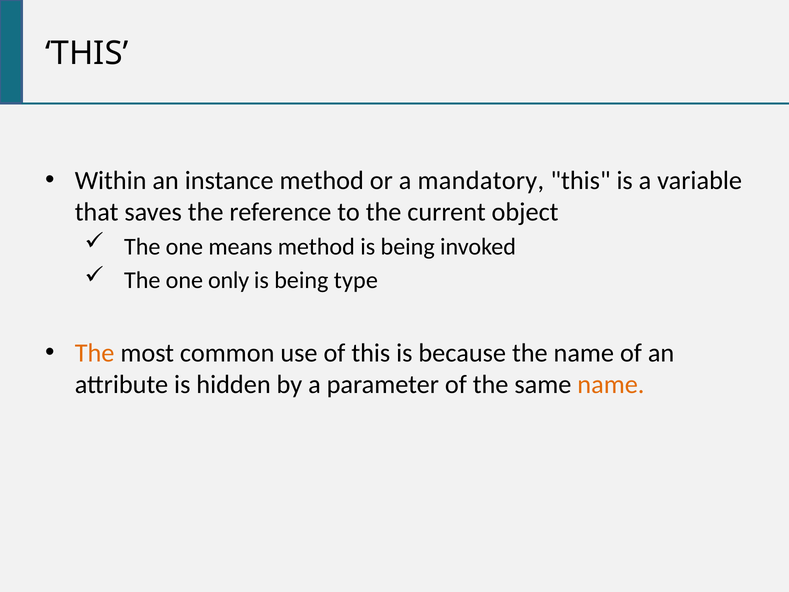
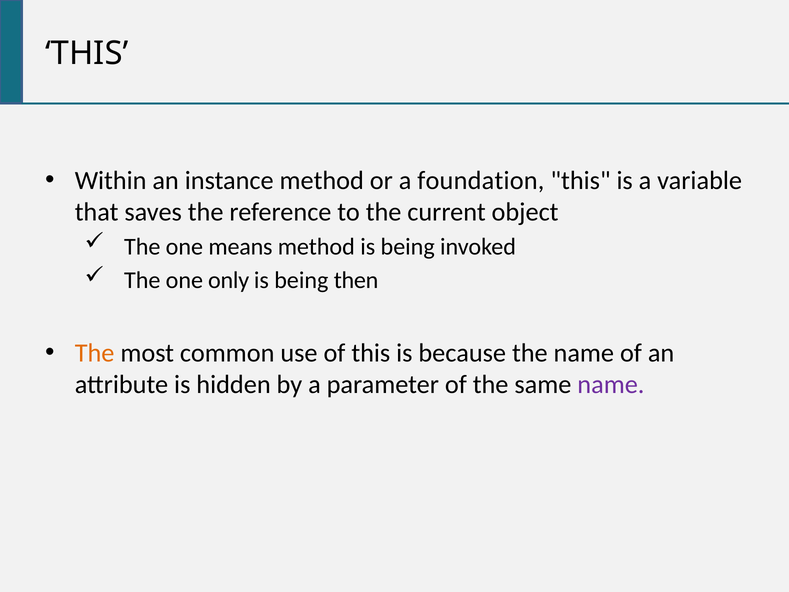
mandatory: mandatory -> foundation (481, 180)
type: type -> then (356, 280)
name colour: orange -> purple (611, 384)
